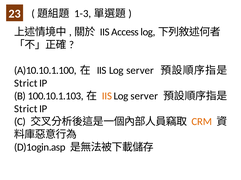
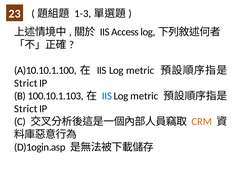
server: server -> metric (140, 71)
IIS colour: orange -> blue (107, 96)
server: server -> metric (144, 96)
